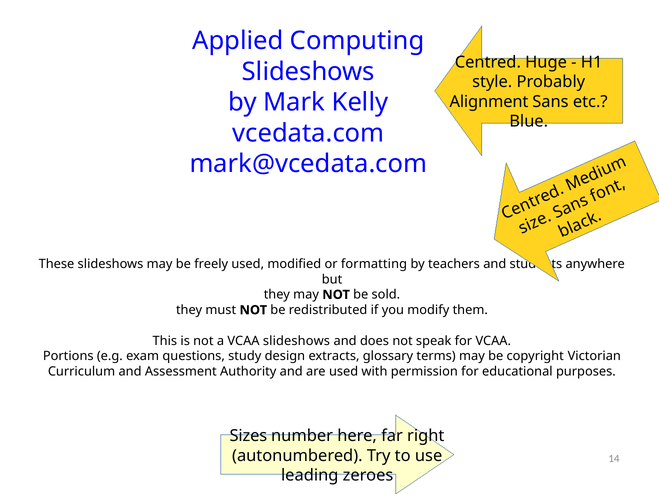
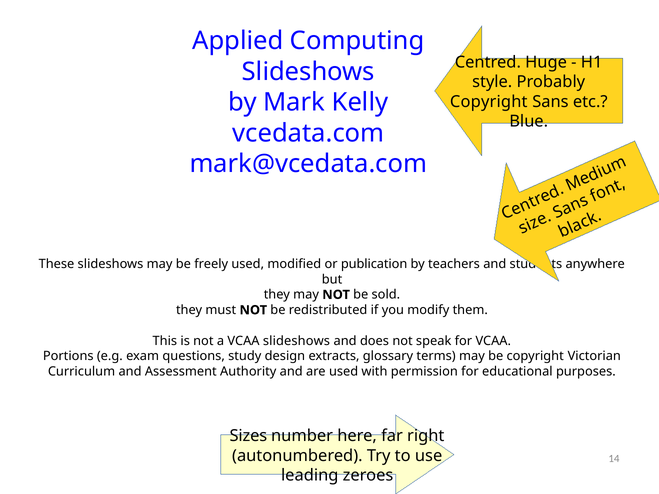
Alignment: Alignment -> Copyright (489, 102)
formatting: formatting -> publication (374, 264)
